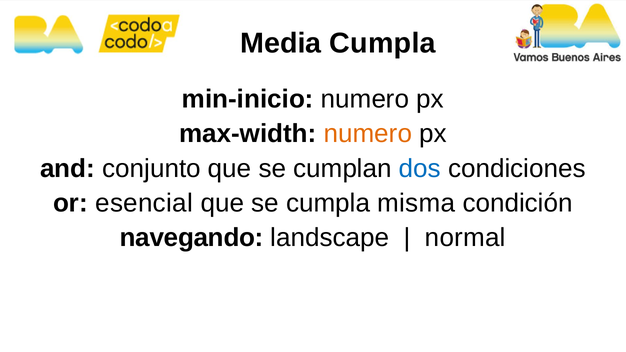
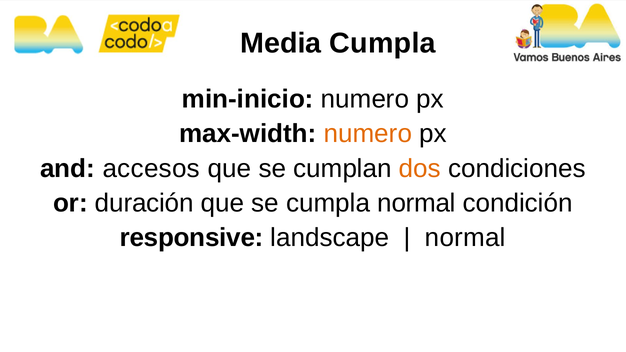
conjunto: conjunto -> accesos (151, 169)
dos colour: blue -> orange (420, 169)
esencial: esencial -> duración (144, 203)
cumpla misma: misma -> normal (417, 203)
navegando: navegando -> responsive (192, 238)
